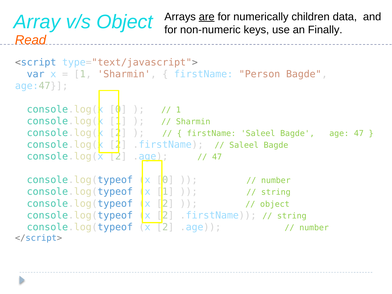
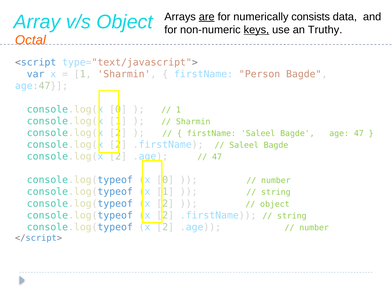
children: children -> consists (311, 17)
keys underline: none -> present (256, 30)
Finally: Finally -> Truthy (325, 30)
Read: Read -> Octal (30, 40)
